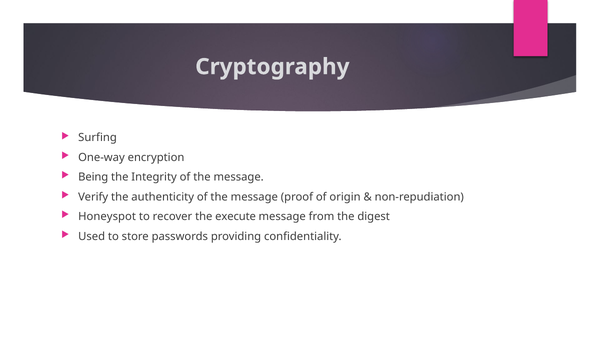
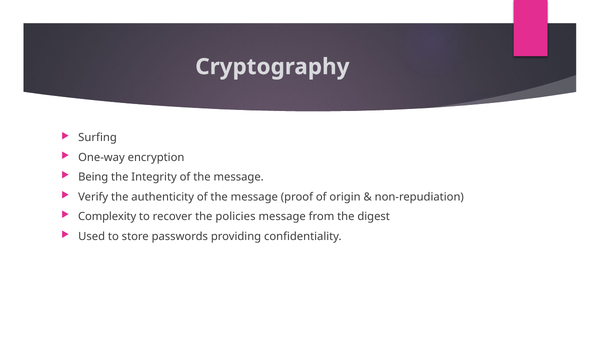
Honeyspot: Honeyspot -> Complexity (107, 217)
execute: execute -> policies (235, 217)
